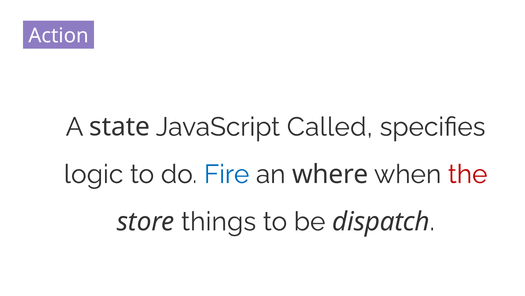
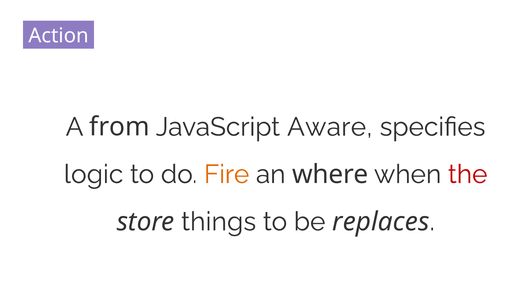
state: state -> from (120, 127)
Called: Called -> Aware (330, 127)
Fire colour: blue -> orange (227, 174)
dispatch: dispatch -> replaces (381, 221)
